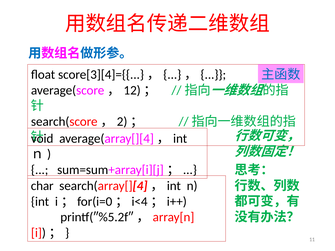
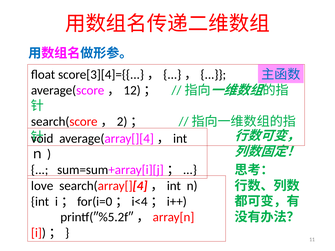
char: char -> love (42, 186)
